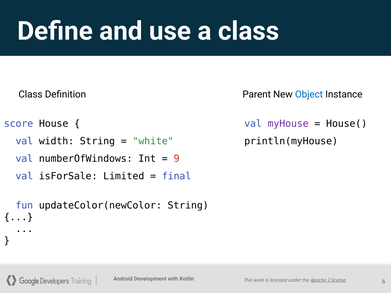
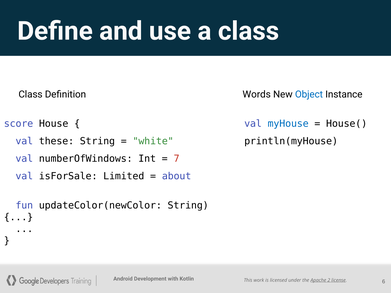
Parent: Parent -> Words (257, 94)
myHouse colour: purple -> blue (288, 124)
width: width -> these (56, 141)
9: 9 -> 7 (177, 159)
final: final -> about (177, 176)
